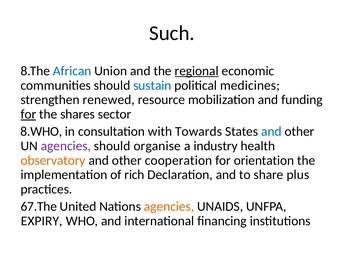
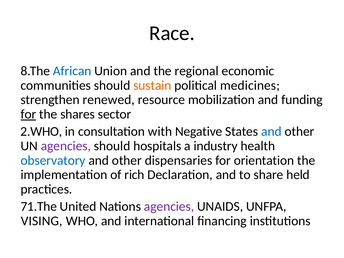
Such: Such -> Race (172, 33)
regional underline: present -> none (197, 71)
sustain colour: blue -> orange (152, 85)
8.WHO: 8.WHO -> 2.WHO (41, 131)
Towards: Towards -> Negative (199, 131)
organise: organise -> hospitals (157, 146)
observatory colour: orange -> blue (53, 160)
cooperation: cooperation -> dispensaries (179, 160)
plus: plus -> held (298, 175)
67.The: 67.The -> 71.The (39, 206)
agencies colour: orange -> purple (169, 206)
EXPIRY: EXPIRY -> VISING (42, 221)
